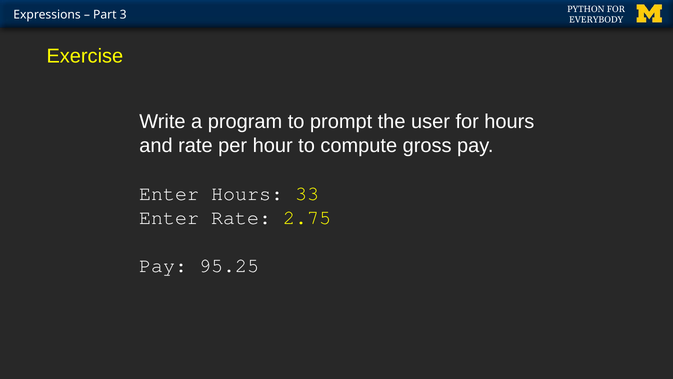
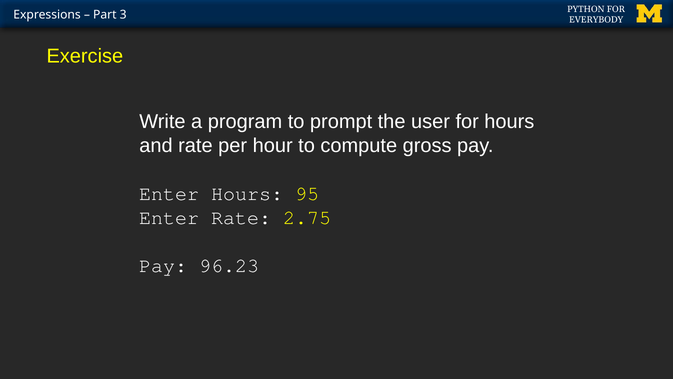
33: 33 -> 95 (307, 193)
95.25: 95.25 -> 96.23 (229, 265)
